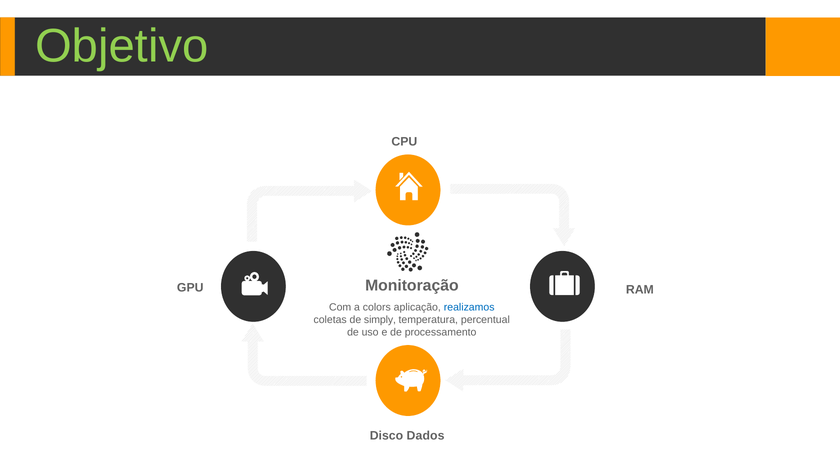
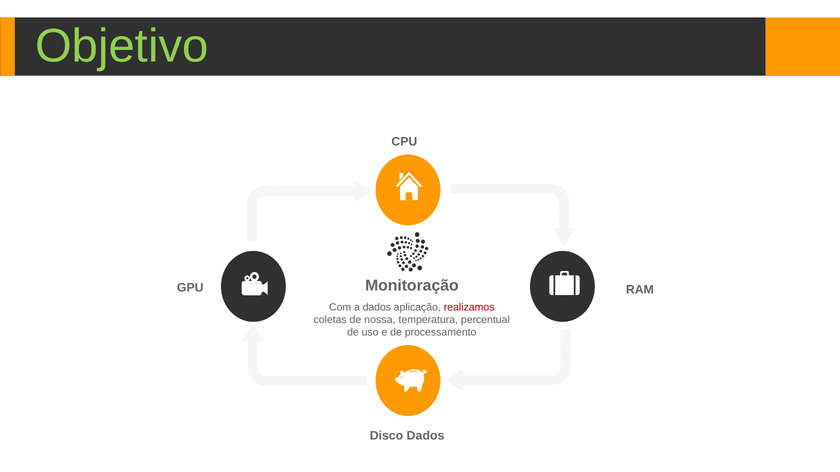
a colors: colors -> dados (377, 307)
realizamos colour: blue -> red (469, 307)
simply: simply -> nossa (380, 320)
